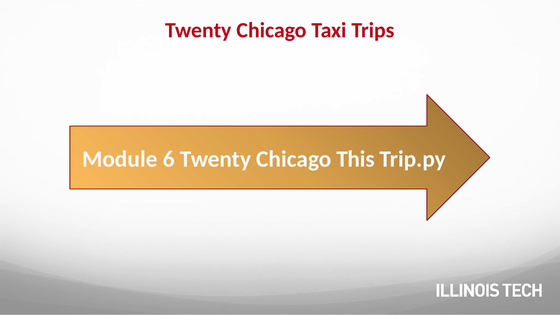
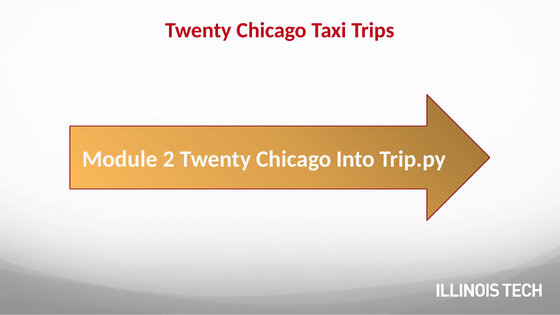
6: 6 -> 2 (169, 159)
This: This -> Into (356, 159)
